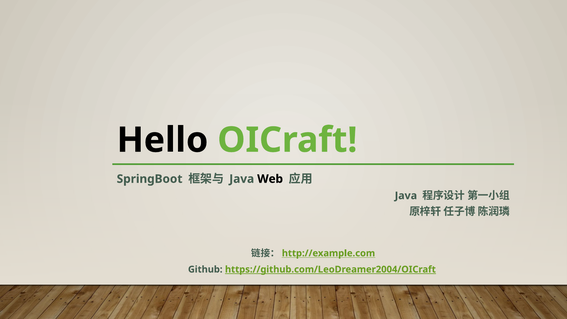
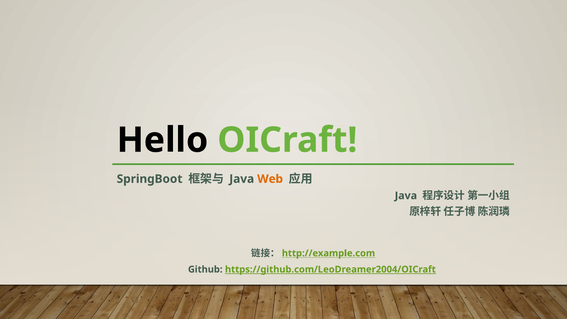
Web colour: black -> orange (270, 179)
